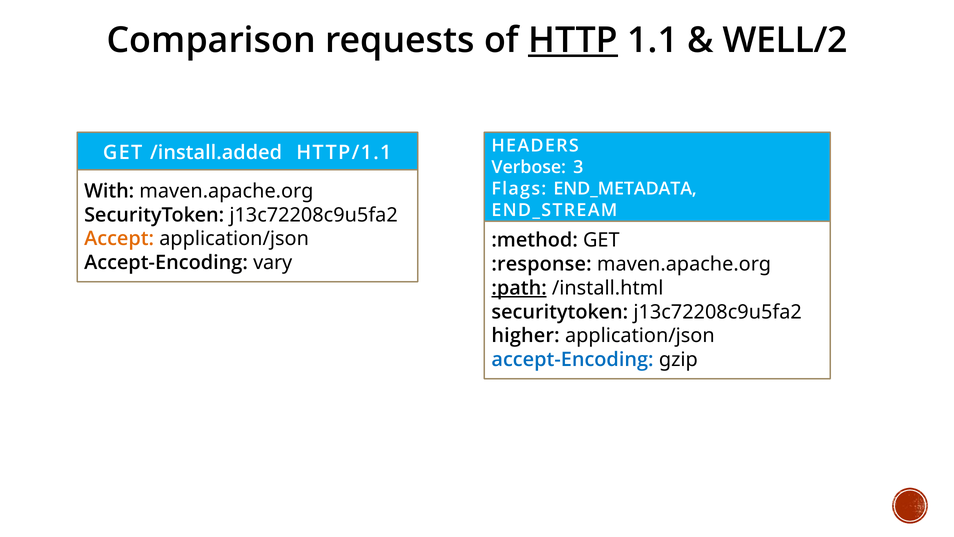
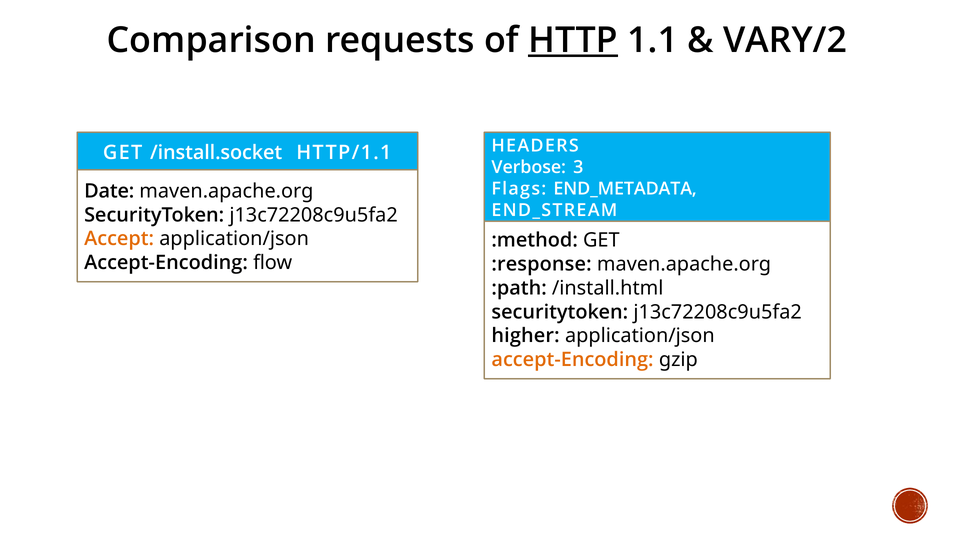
WELL/2: WELL/2 -> VARY/2 (785, 40)
/install.added: /install.added -> /install.socket (216, 152)
With: With -> Date (109, 191)
vary: vary -> flow (273, 263)
:path underline: present -> none (519, 288)
accept-Encoding colour: blue -> orange (573, 359)
